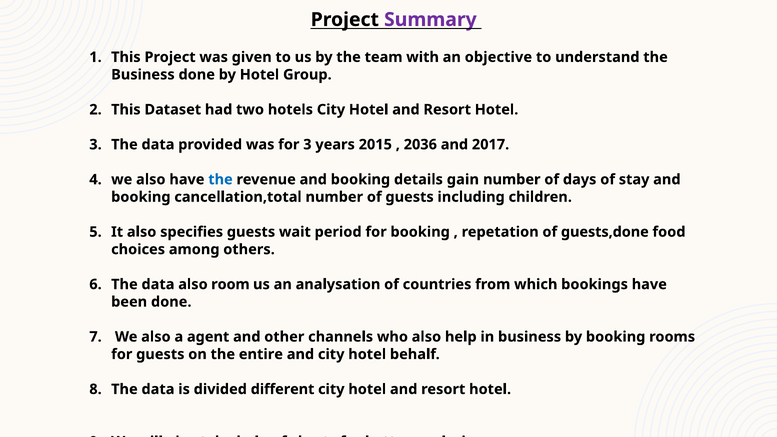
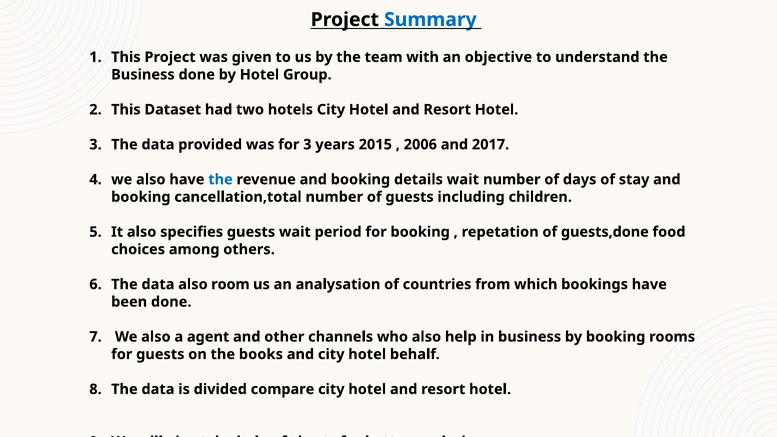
Summary colour: purple -> blue (430, 20)
2036: 2036 -> 2006 (420, 145)
details gain: gain -> wait (463, 180)
entire: entire -> books (261, 354)
different: different -> compare (283, 389)
